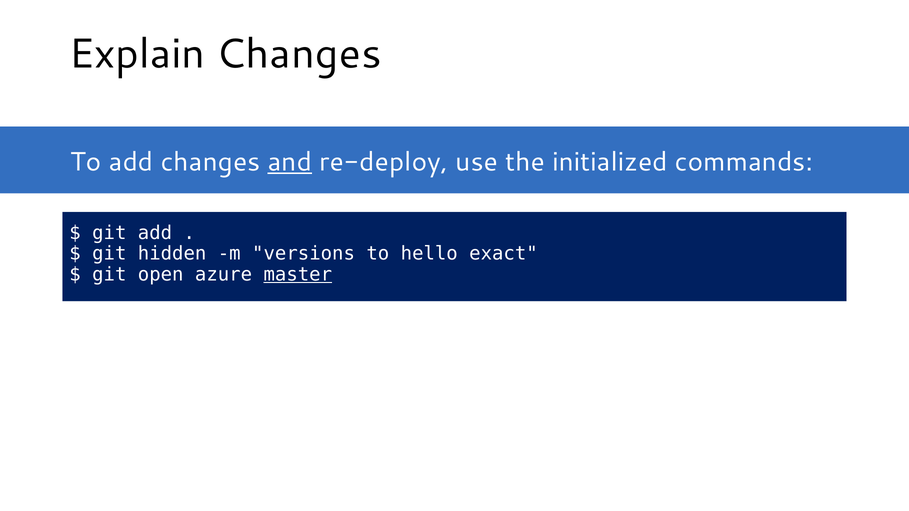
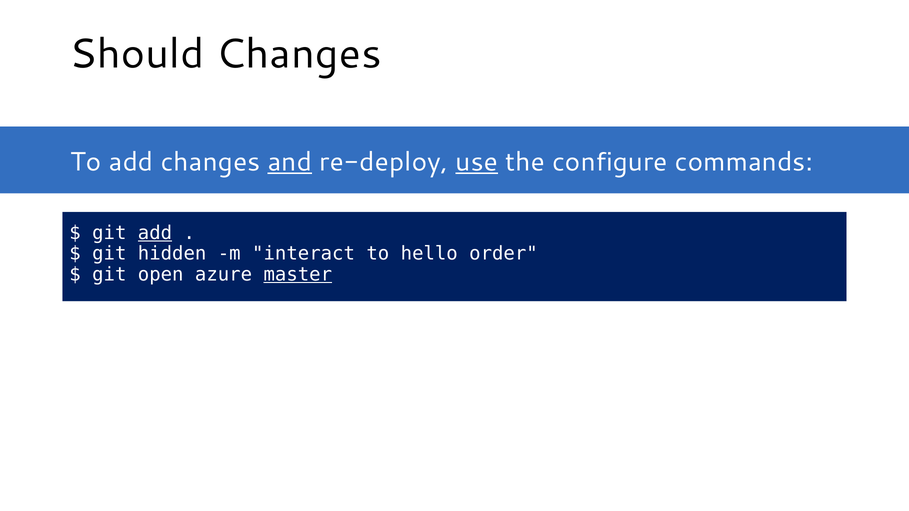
Explain: Explain -> Should (137, 54)
use underline: none -> present (477, 162)
initialized: initialized -> configure (610, 162)
add underline: none -> present (155, 233)
versions: versions -> interact (304, 254)
exact: exact -> order (503, 254)
